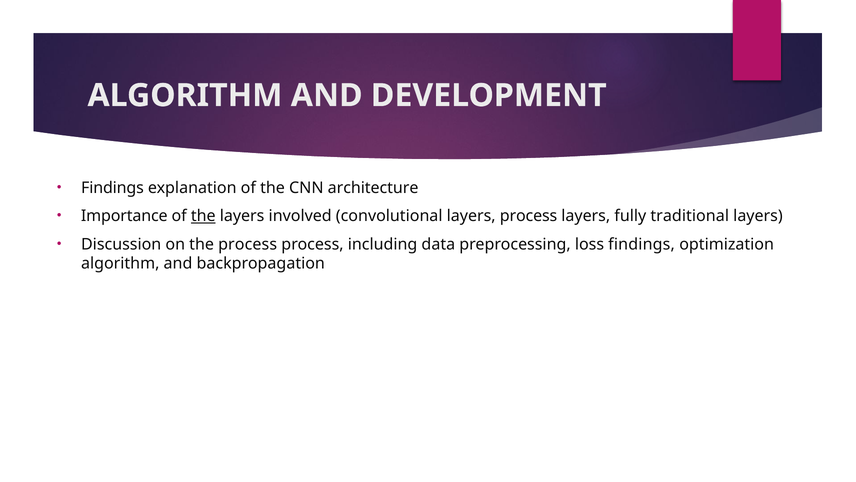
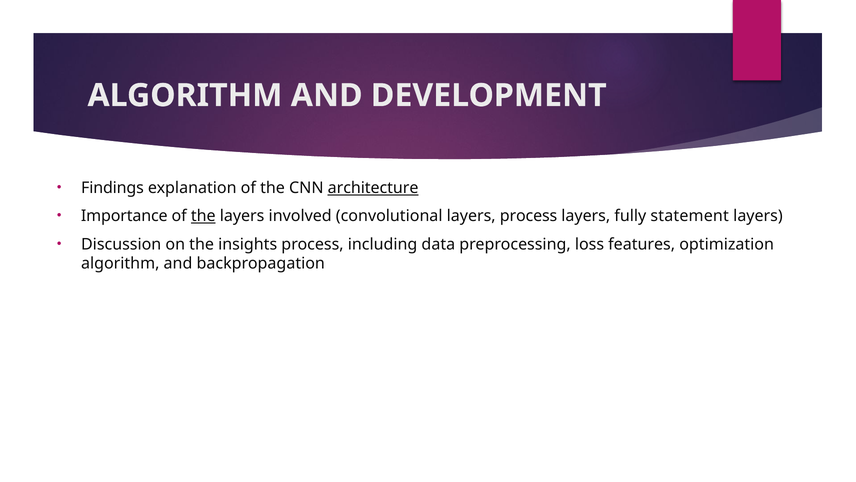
architecture underline: none -> present (373, 188)
traditional: traditional -> statement (690, 216)
the process: process -> insights (248, 244)
loss findings: findings -> features (642, 244)
